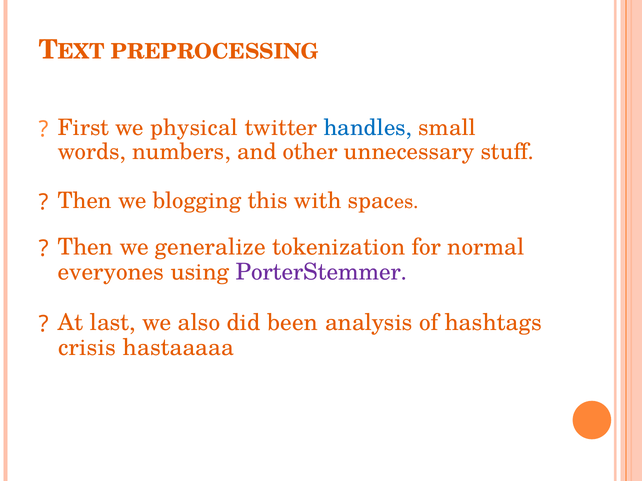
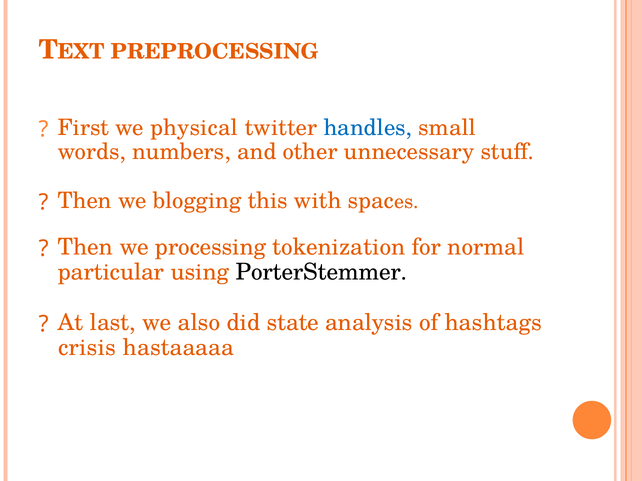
generalize: generalize -> processing (210, 247)
everyones: everyones -> particular (111, 273)
PorterStemmer colour: purple -> black (322, 273)
been: been -> state (293, 323)
